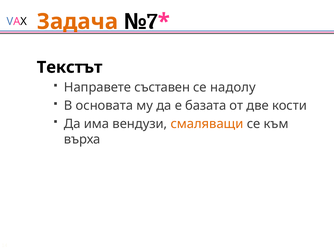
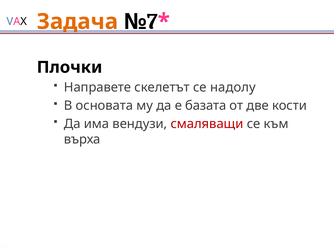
Текстът: Текстът -> Плочки (70, 67)
съставен: съставен -> скелетът (162, 88)
смаляващи colour: orange -> red (207, 124)
